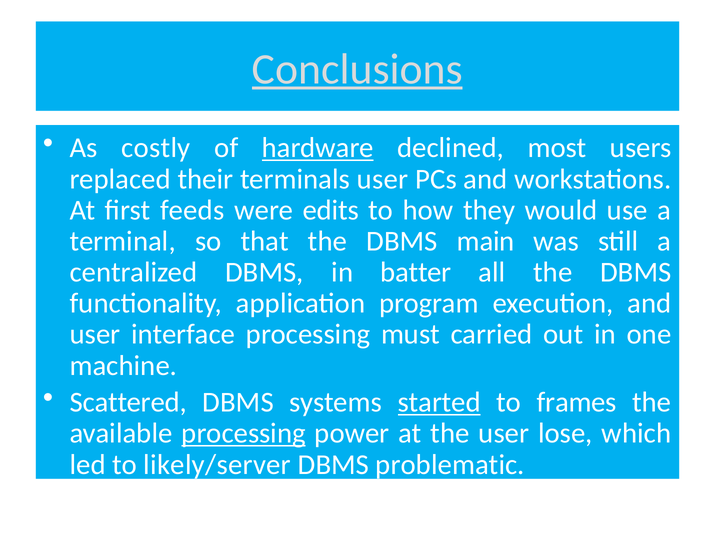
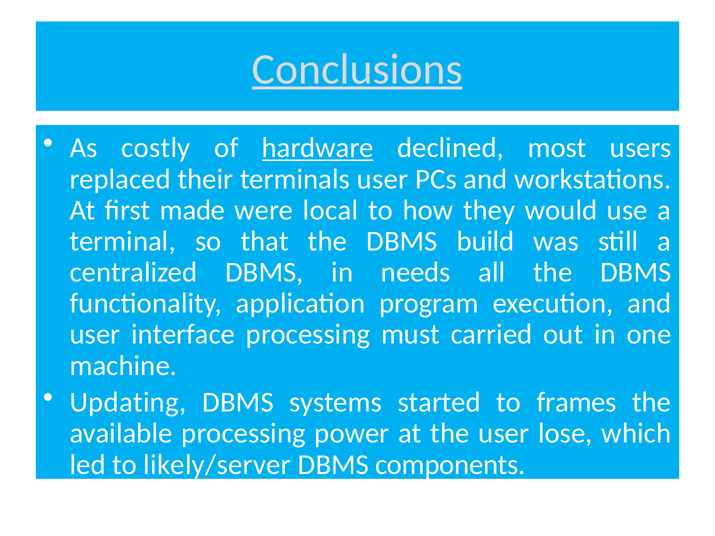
feeds: feeds -> made (192, 210)
edits: edits -> local (331, 210)
main: main -> build (486, 241)
batter: batter -> needs (416, 272)
Scattered: Scattered -> Updating (128, 403)
started underline: present -> none (439, 403)
processing underline: present -> none (244, 434)
problematic: problematic -> components (450, 465)
